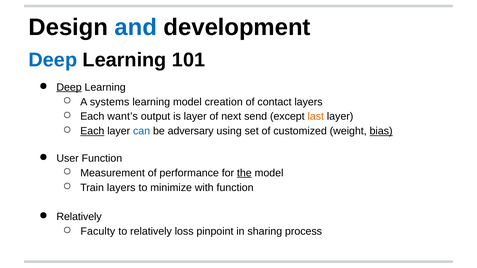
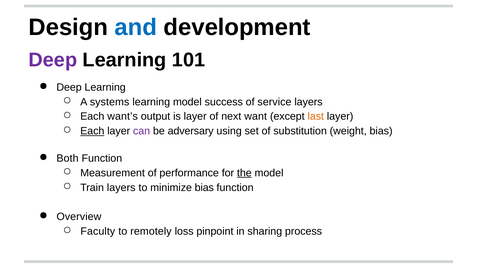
Deep colour: blue -> purple (53, 60)
Deep underline: present -> none (69, 87)
creation: creation -> success (224, 102)
contact: contact -> service (274, 102)
send: send -> want (256, 117)
can colour: blue -> purple (142, 131)
customized: customized -> substitution (300, 131)
bias underline: present -> none (381, 131)
User: User -> Both (68, 159)
minimize with: with -> bias (204, 188)
Relatively: Relatively -> Overview (79, 217)
to relatively: relatively -> remotely (151, 232)
